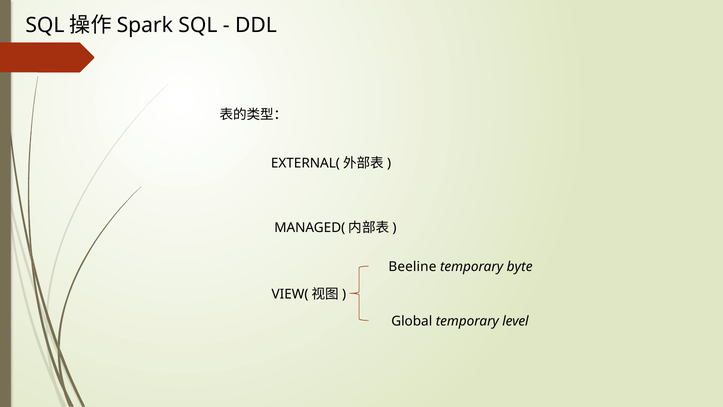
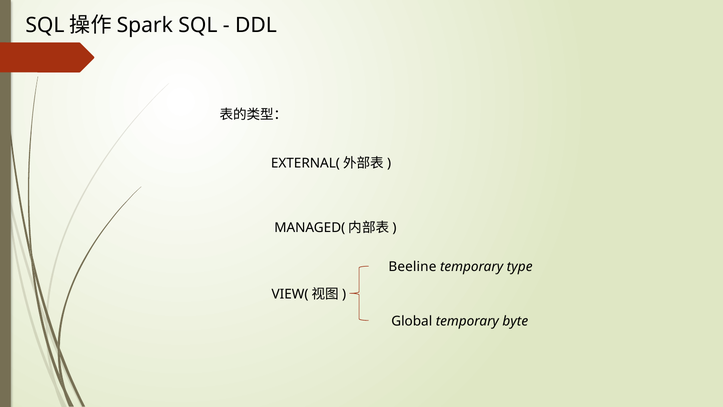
byte: byte -> type (520, 267)
level: level -> byte (515, 321)
